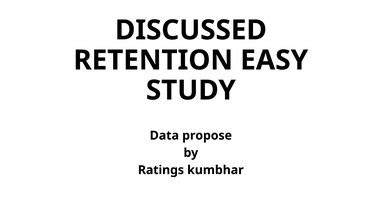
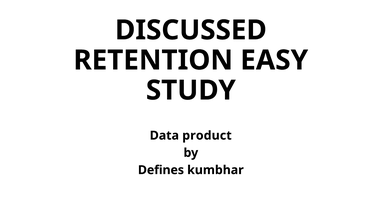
propose: propose -> product (207, 135)
Ratings: Ratings -> Defines (161, 170)
